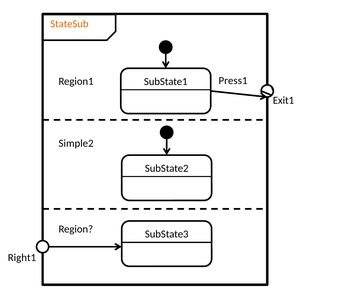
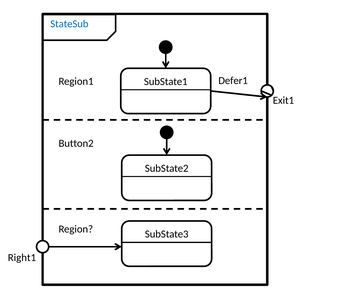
StateSub colour: orange -> blue (69, 24)
Press1: Press1 -> Defer1 (233, 81)
Simple2: Simple2 -> Button2 (76, 144)
